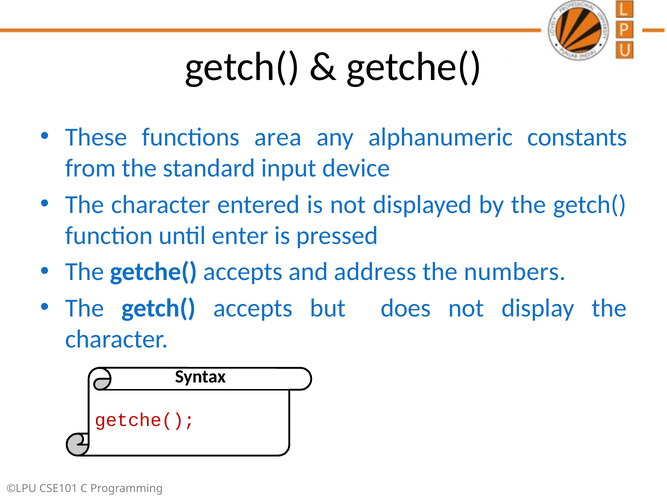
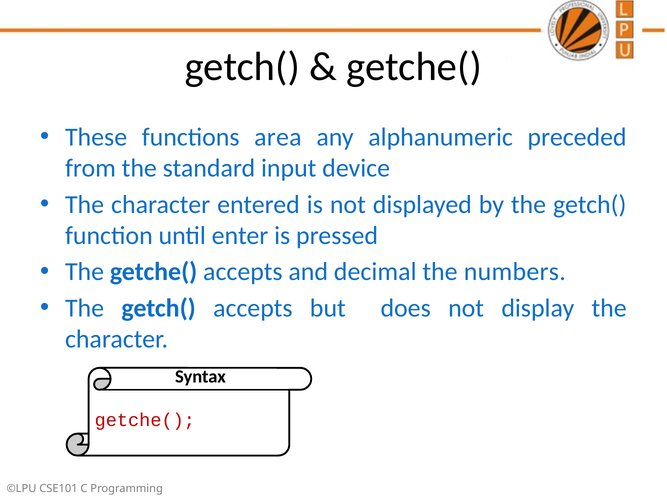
constants: constants -> preceded (577, 137)
address: address -> decimal (375, 272)
